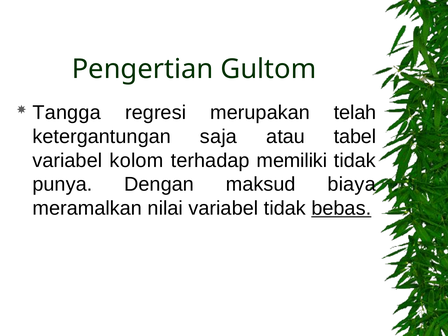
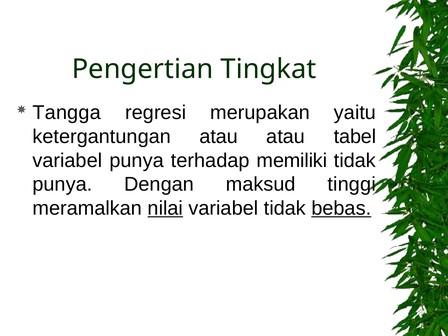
Gultom: Gultom -> Tingkat (268, 69)
telah: telah -> yaitu (355, 113)
ketergantungan saja: saja -> atau (219, 137)
variabel kolom: kolom -> punya (137, 160)
biaya: biaya -> tinggi (352, 184)
nilai underline: none -> present (165, 208)
